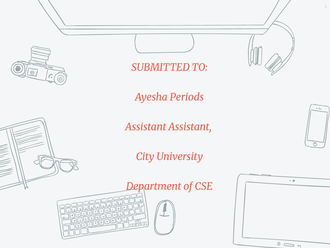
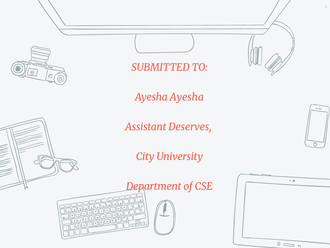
Ayesha Periods: Periods -> Ayesha (187, 97)
Assistant Assistant: Assistant -> Deserves (190, 127)
